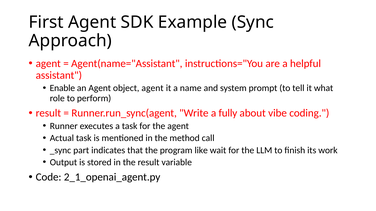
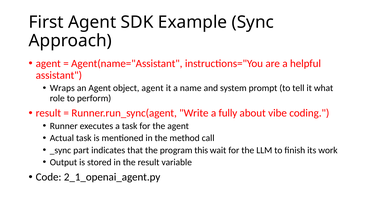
Enable: Enable -> Wraps (62, 88)
like: like -> this (201, 151)
